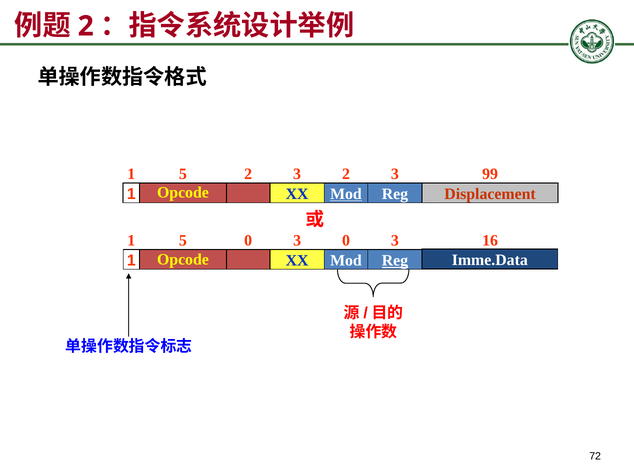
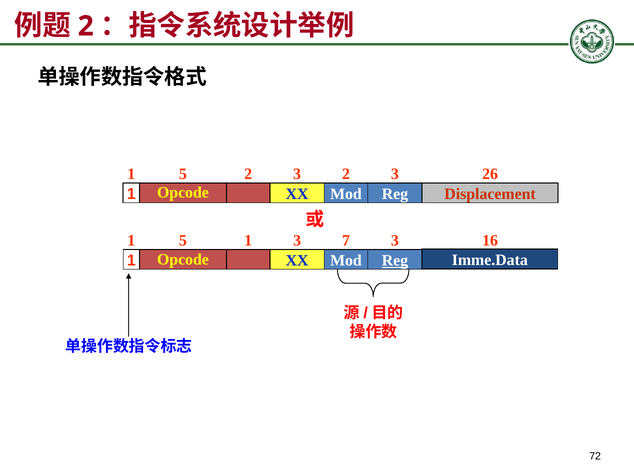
99: 99 -> 26 (490, 174)
Mod underline: present -> none (346, 194)
5 0: 0 -> 1 (248, 240)
3 0: 0 -> 7 (346, 240)
